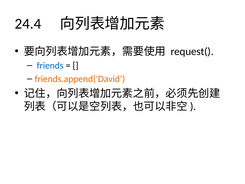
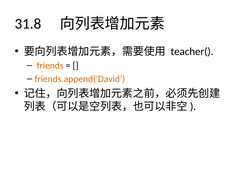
24.4: 24.4 -> 31.8 (28, 24)
request(: request( -> teacher( (192, 51)
friends colour: blue -> orange (50, 65)
